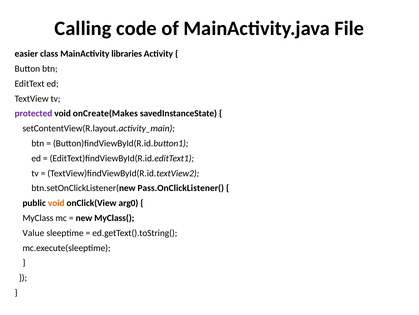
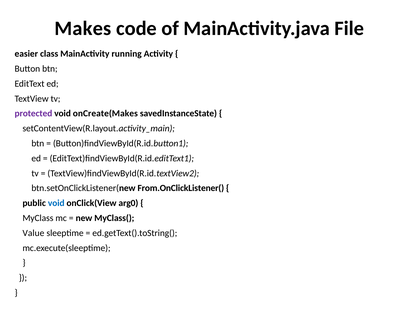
Calling: Calling -> Makes (83, 28)
libraries: libraries -> running (127, 54)
Pass.OnClickListener(: Pass.OnClickListener( -> From.OnClickListener( (181, 188)
void colour: orange -> blue (56, 203)
